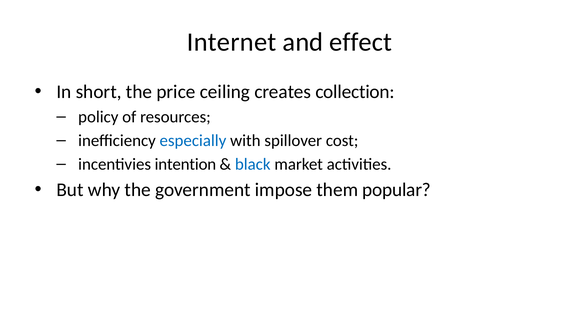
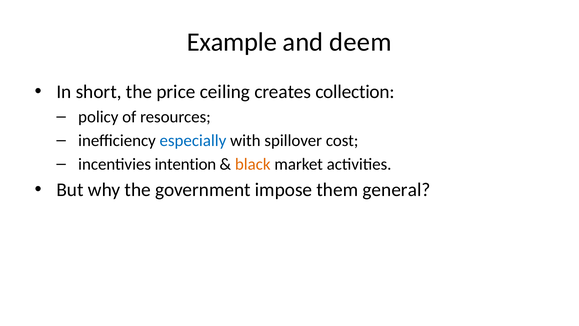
Internet: Internet -> Example (232, 42)
effect: effect -> deem (360, 42)
black colour: blue -> orange (253, 164)
popular: popular -> general (396, 190)
